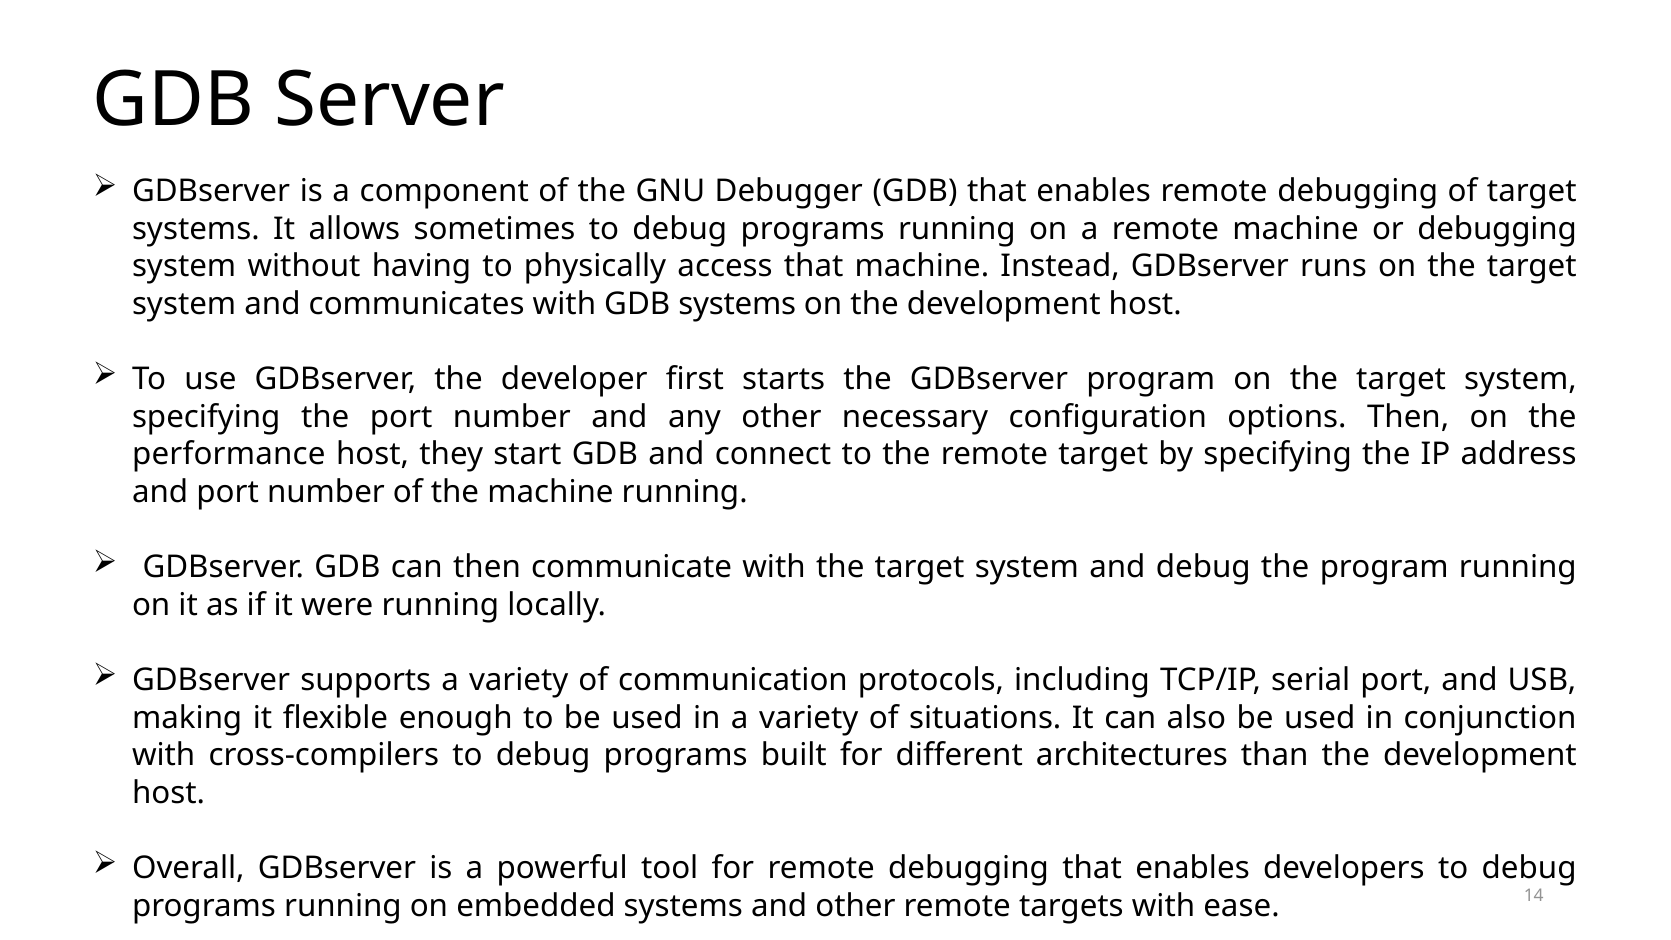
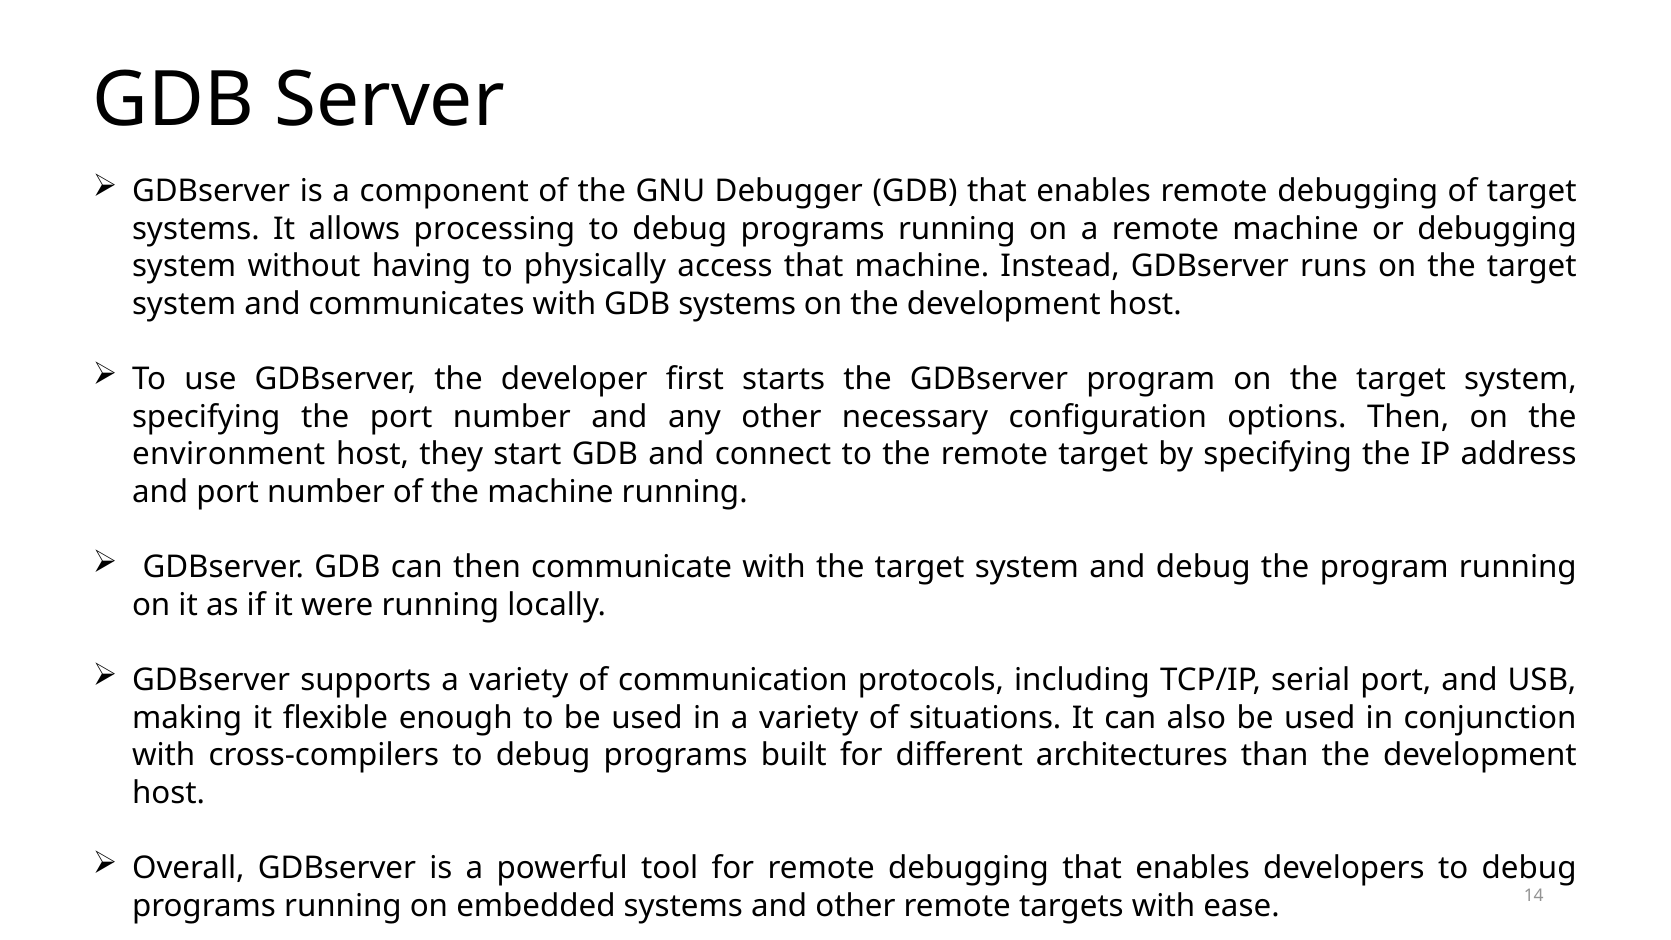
sometimes: sometimes -> processing (494, 229)
performance: performance -> environment (229, 454)
